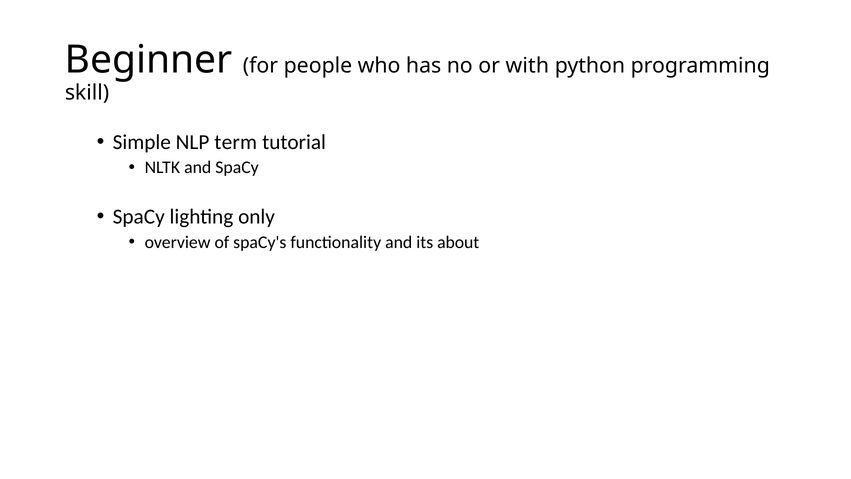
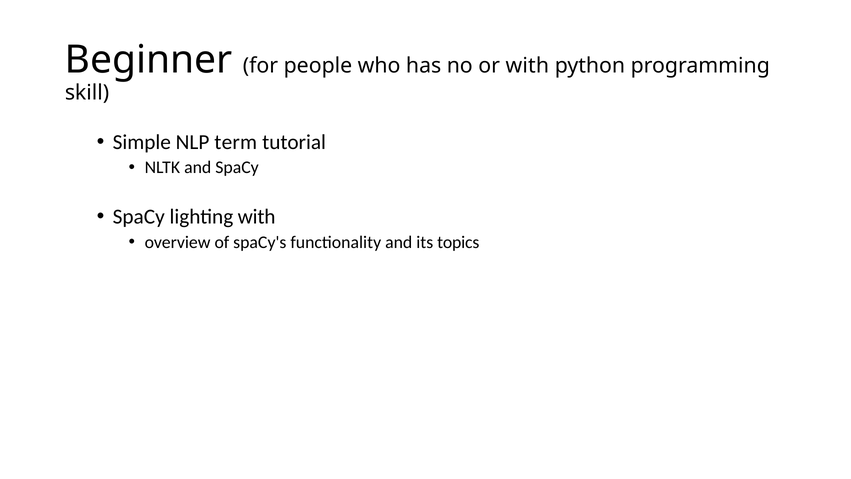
lighting only: only -> with (257, 217)
about: about -> topics (458, 242)
